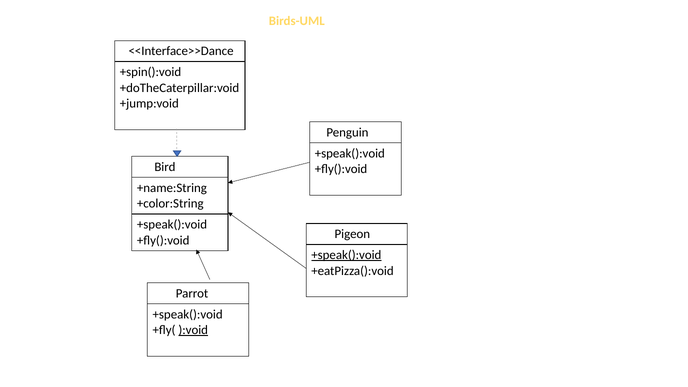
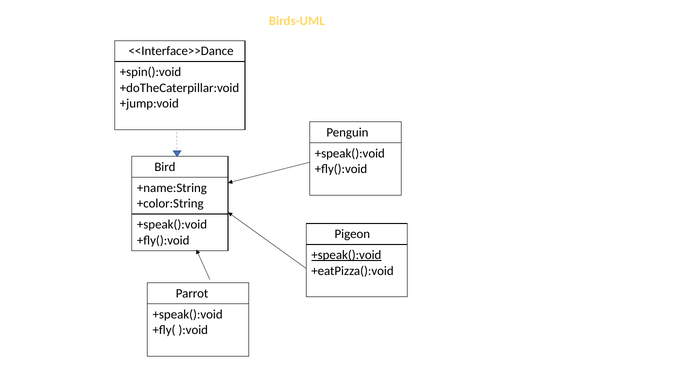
):void underline: present -> none (193, 330)
